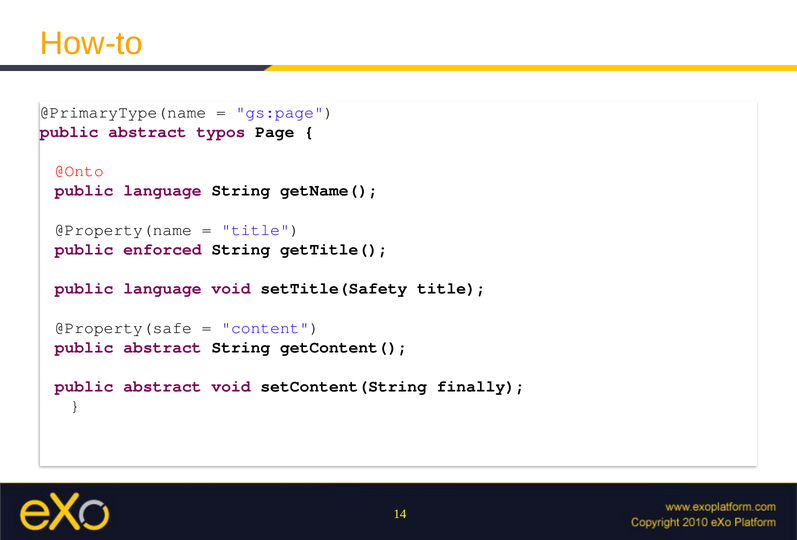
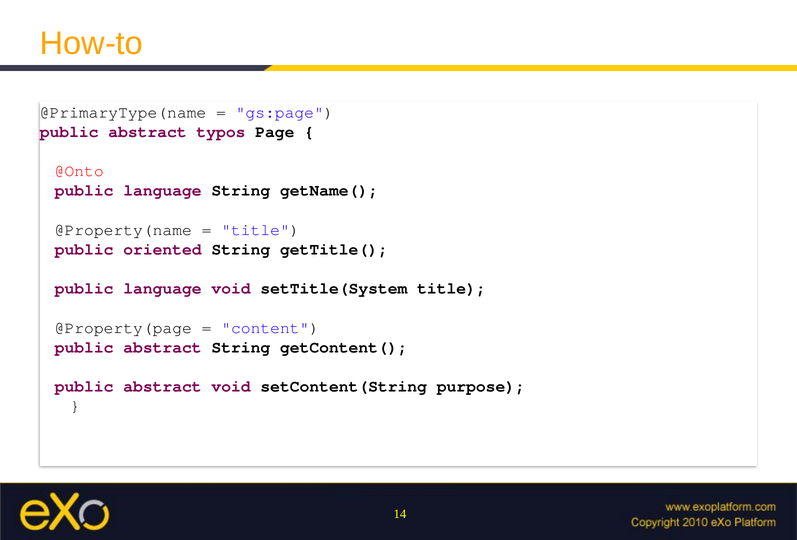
enforced: enforced -> oriented (162, 249)
setTitle(Safety: setTitle(Safety -> setTitle(System (334, 288)
@Property(safe: @Property(safe -> @Property(page (123, 328)
finally: finally -> purpose (481, 386)
